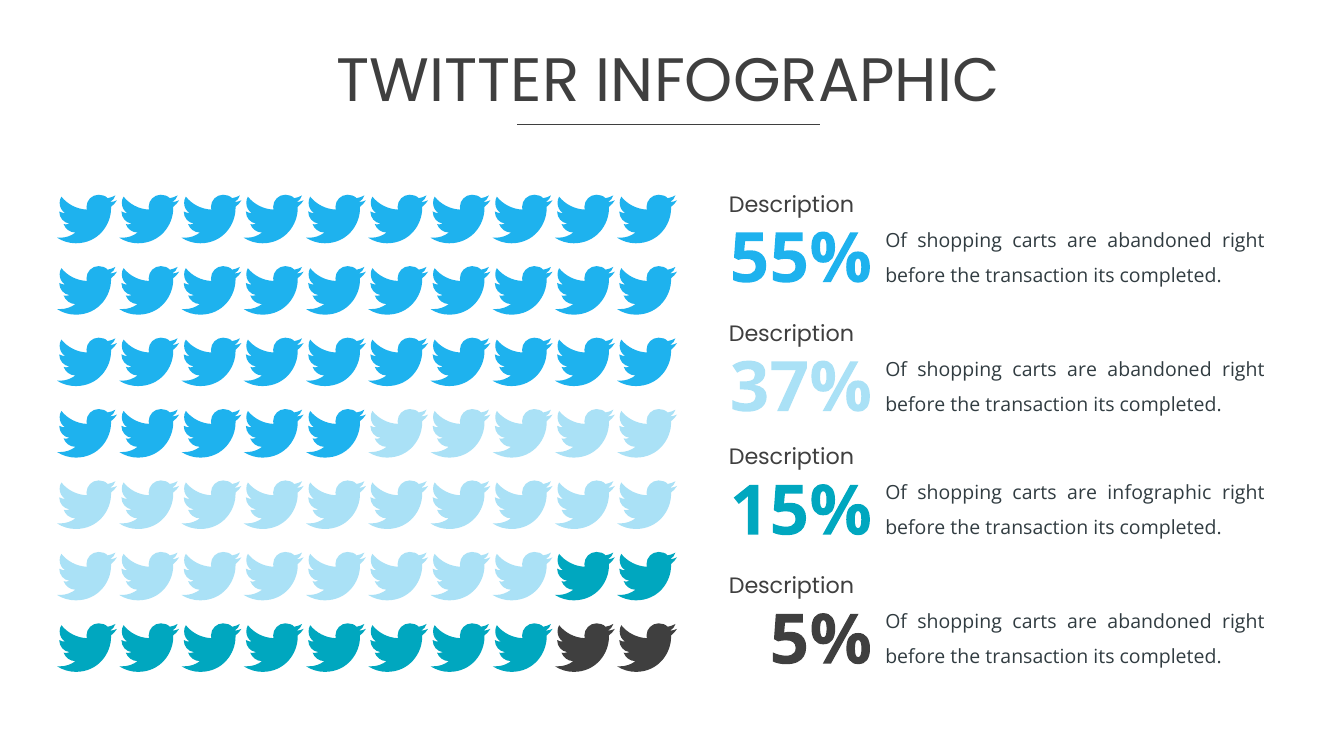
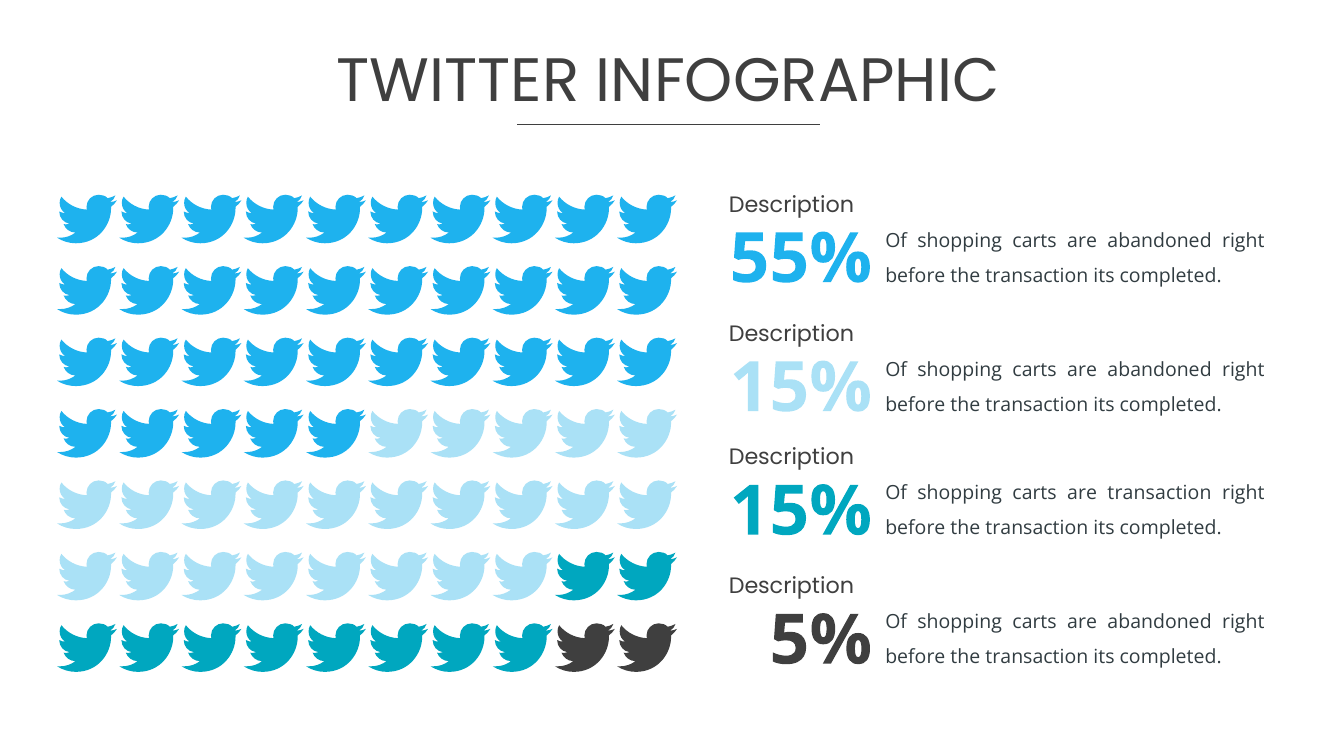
37%: 37% -> 15% (801, 388)
are infographic: infographic -> transaction (1159, 493)
